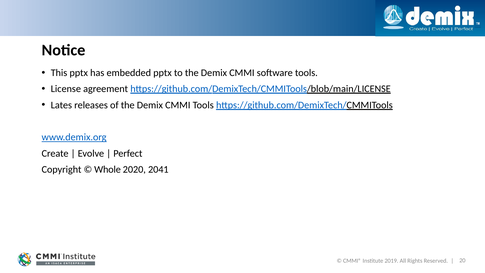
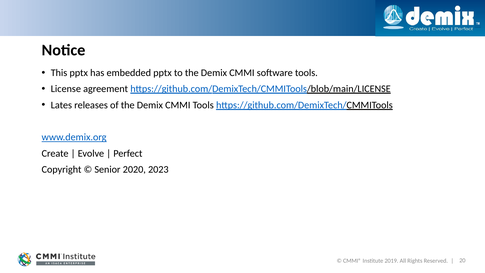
Whole: Whole -> Senior (107, 169)
2041: 2041 -> 2023 (158, 169)
